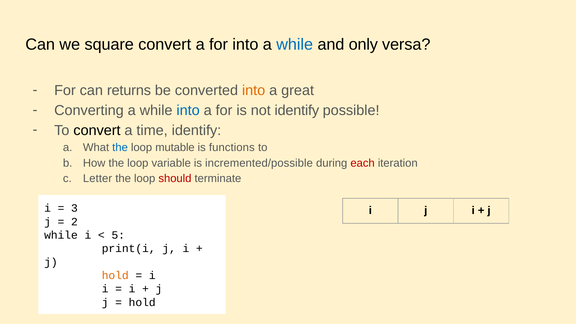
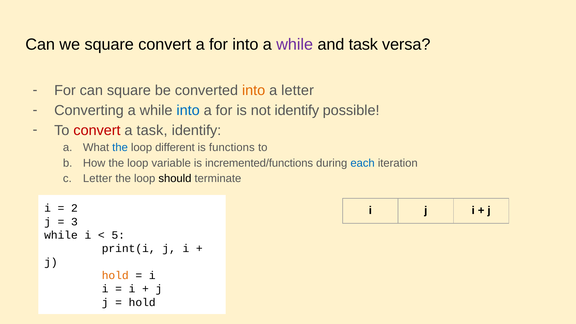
while colour: blue -> purple (295, 45)
and only: only -> task (363, 45)
can returns: returns -> square (129, 91)
a great: great -> letter (298, 91)
convert colour: black -> red (97, 130)
a time: time -> task (152, 130)
mutable: mutable -> different (175, 147)
incremented/possible: incremented/possible -> incremented/functions (259, 163)
each colour: red -> blue (363, 163)
should colour: red -> black (175, 178)
3: 3 -> 2 (74, 208)
2: 2 -> 3 (74, 222)
